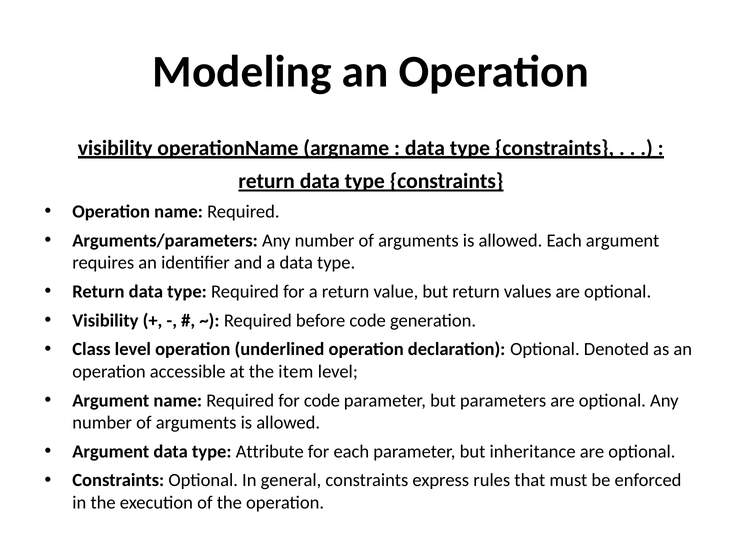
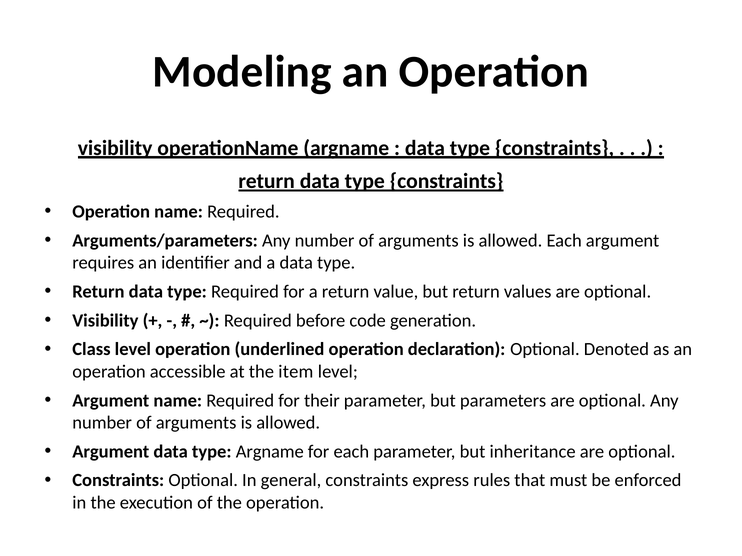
for code: code -> their (322, 401)
type Attribute: Attribute -> Argname (270, 452)
